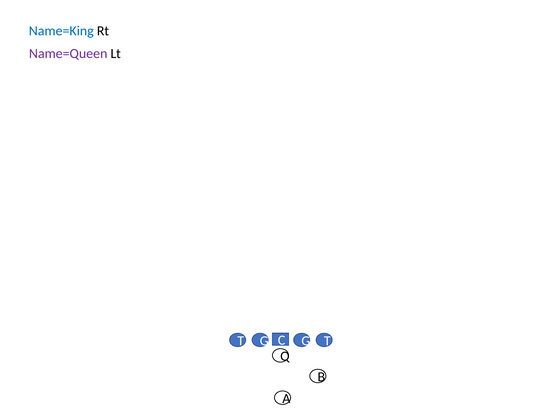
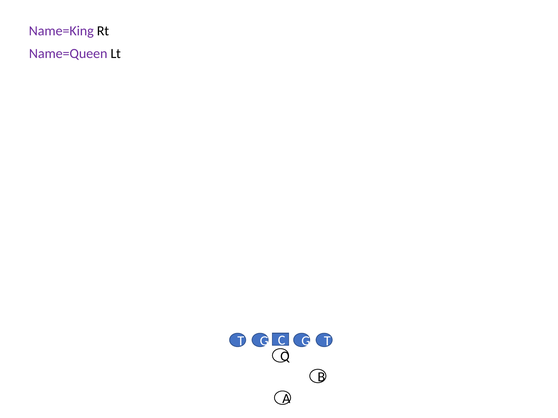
Name=King colour: blue -> purple (61, 31)
